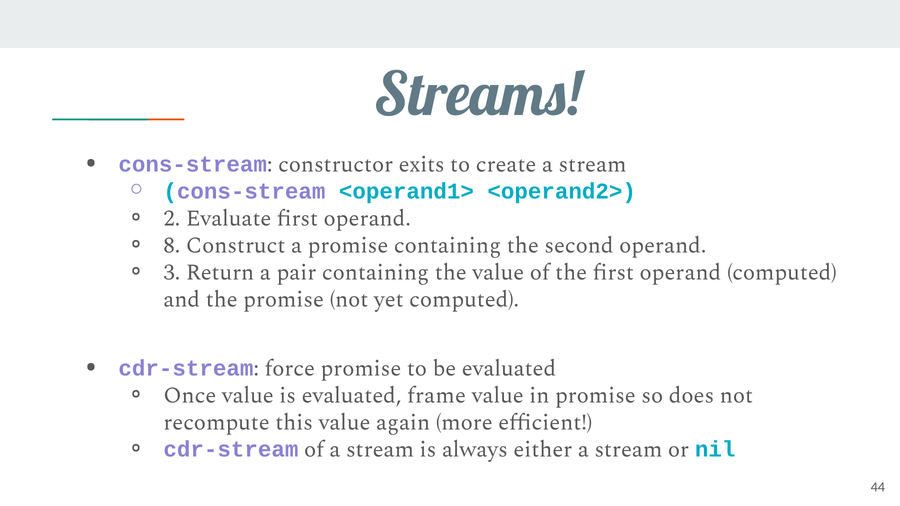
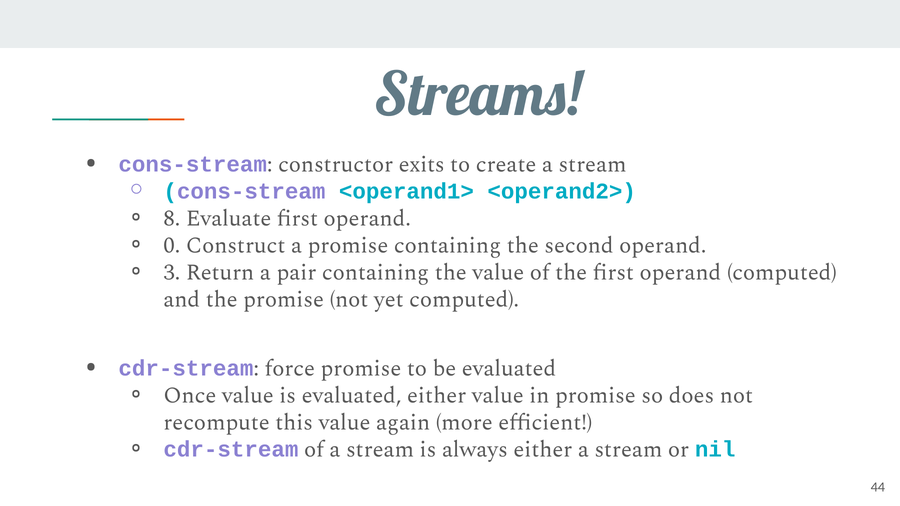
2: 2 -> 8 (172, 218)
8: 8 -> 0 (172, 245)
evaluated frame: frame -> either (437, 395)
